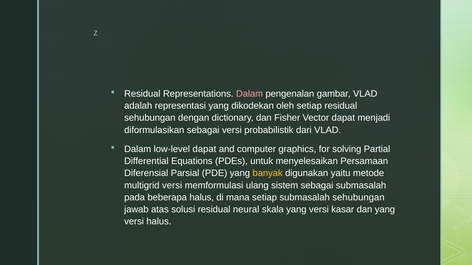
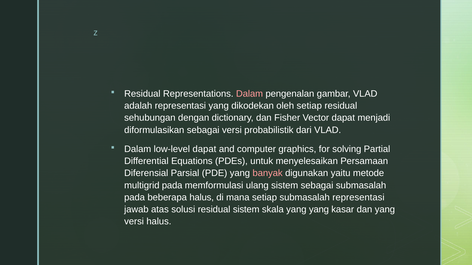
banyak colour: yellow -> pink (268, 174)
multigrid versi: versi -> pada (172, 186)
submasalah sehubungan: sehubungan -> representasi (358, 198)
residual neural: neural -> sistem (246, 210)
skala yang versi: versi -> yang (319, 210)
